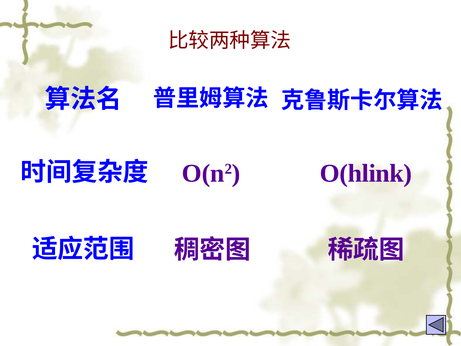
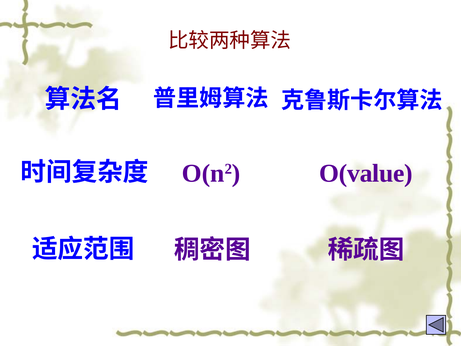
O(hlink: O(hlink -> O(value (366, 173)
